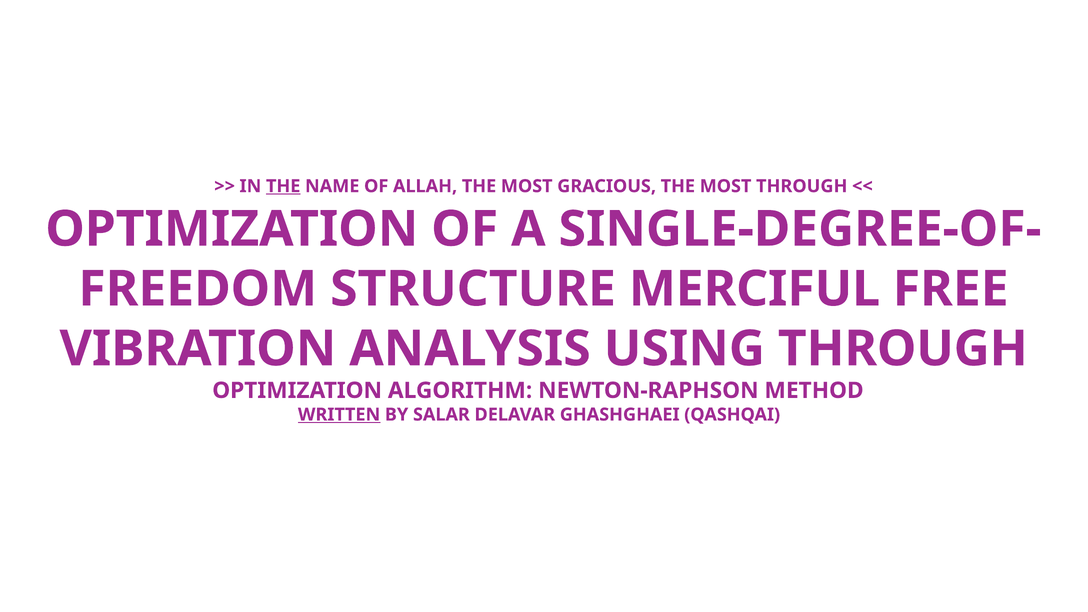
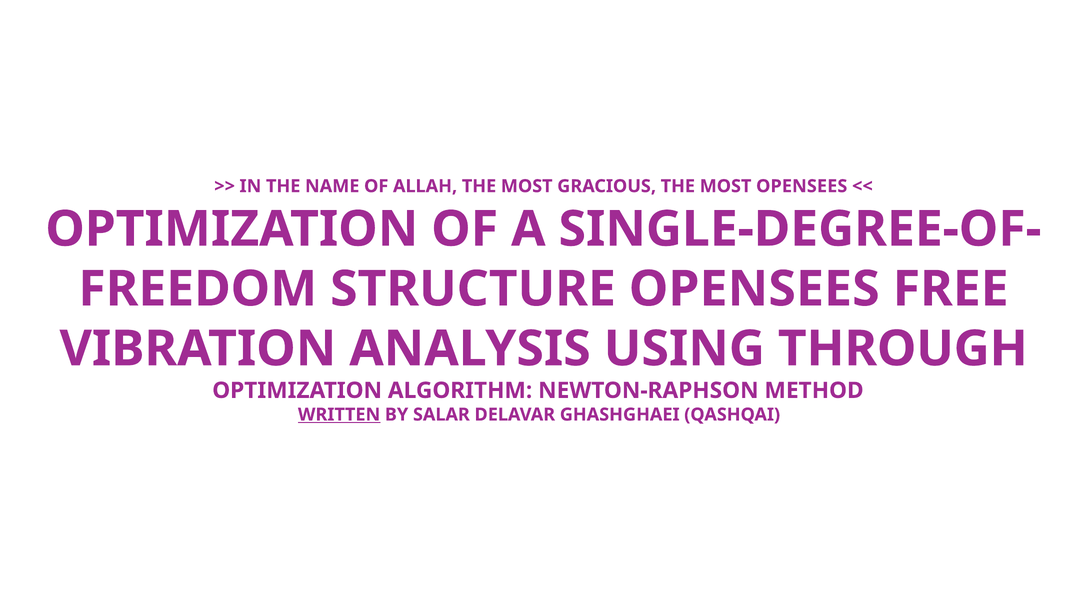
THE underline: present -> none (283, 186)
MOST THROUGH: THROUGH -> OPENSEES (802, 186)
STRUCTURE MERCIFUL: MERCIFUL -> OPENSEES (754, 289)
